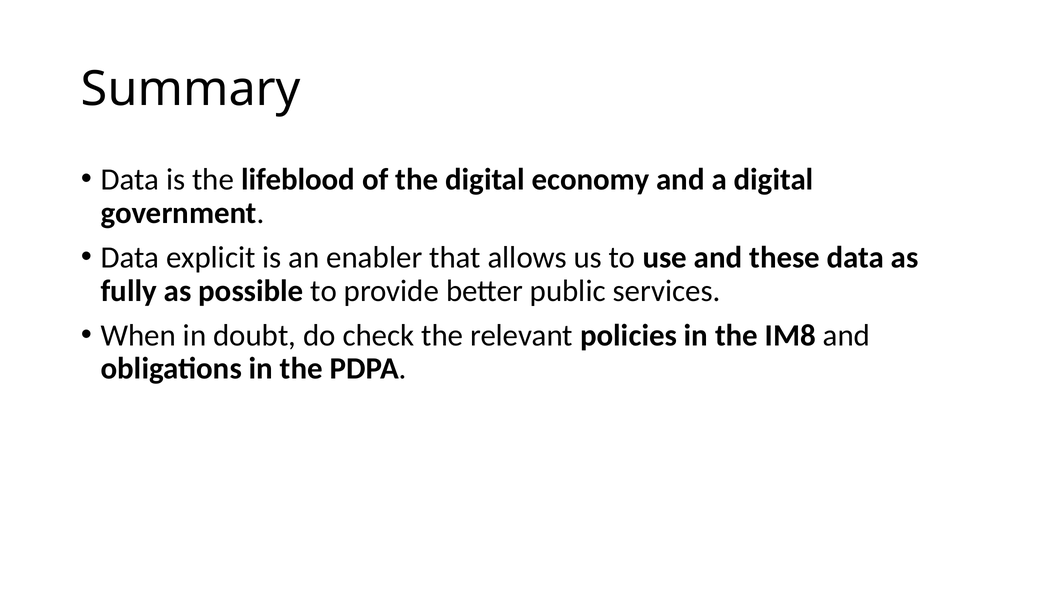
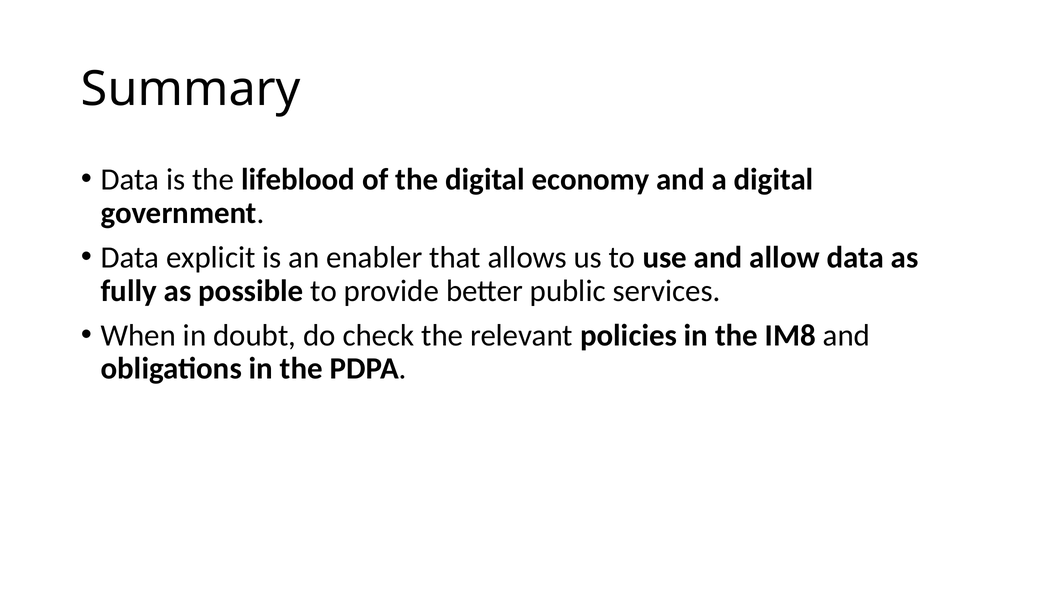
these: these -> allow (785, 257)
